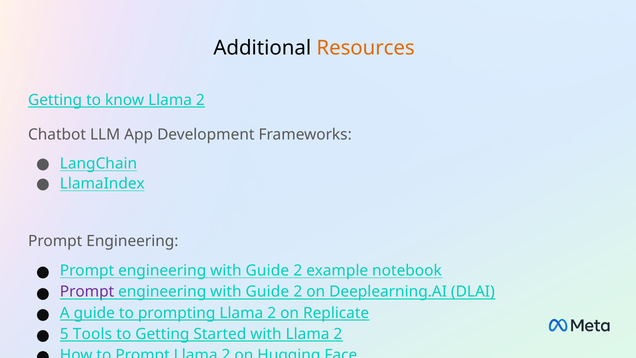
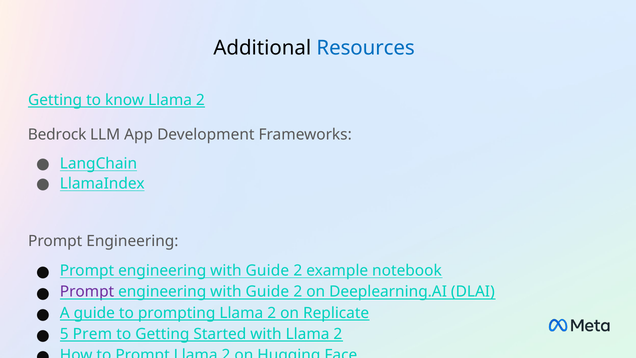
Resources colour: orange -> blue (366, 48)
Chatbot: Chatbot -> Bedrock (57, 134)
Tools: Tools -> Prem (92, 334)
